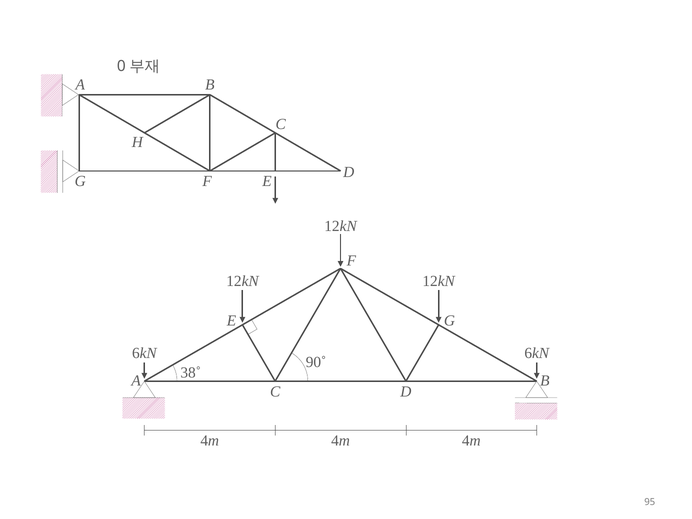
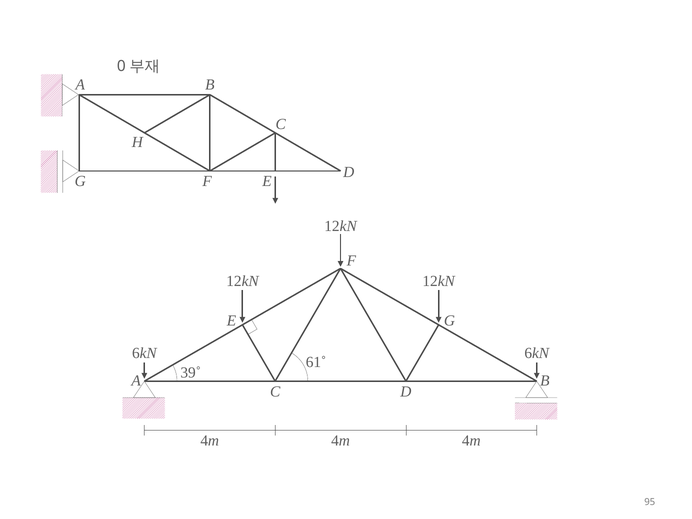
90˚: 90˚ -> 61˚ (316, 362)
38˚: 38˚ -> 39˚ (191, 373)
